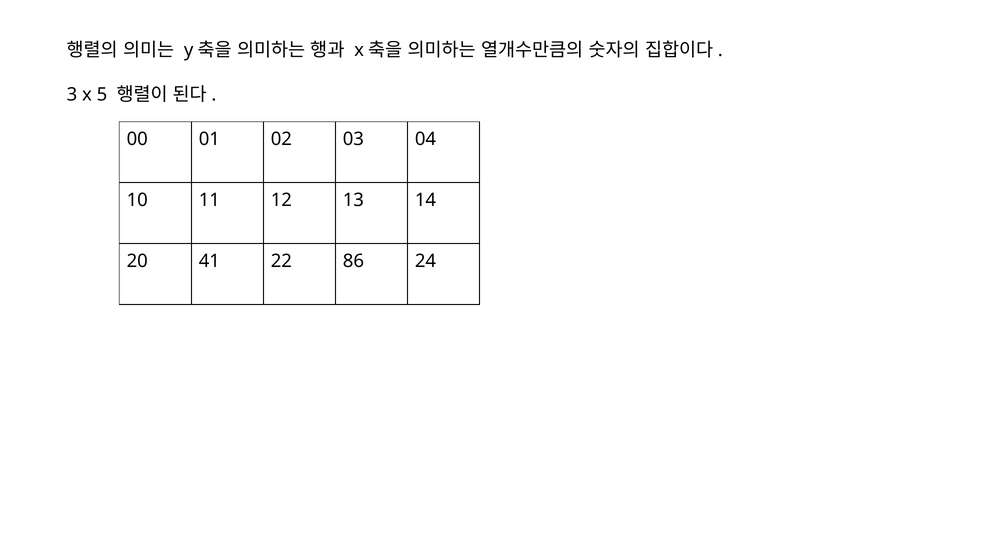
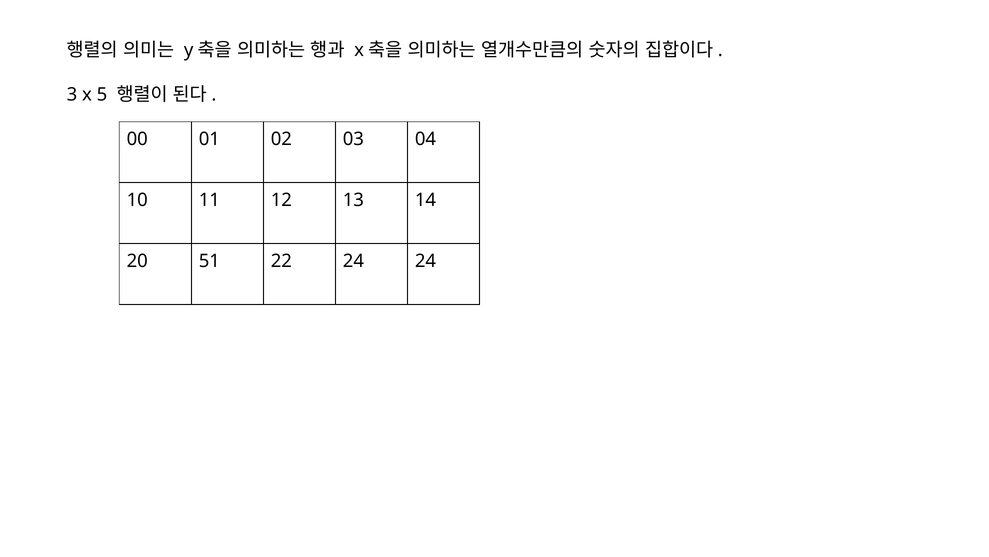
41: 41 -> 51 (209, 261)
22 86: 86 -> 24 (353, 261)
